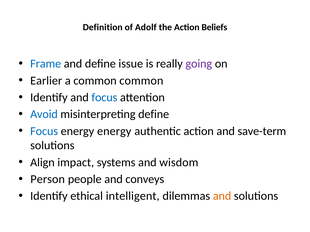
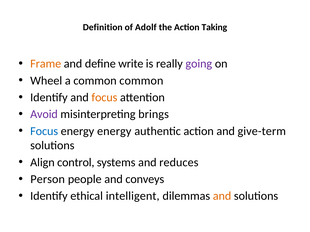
Beliefs: Beliefs -> Taking (214, 27)
Frame colour: blue -> orange (46, 64)
issue: issue -> write (131, 64)
Earlier: Earlier -> Wheel (46, 81)
focus colour: blue -> orange (104, 98)
Avoid colour: blue -> purple (44, 114)
misinterpreting define: define -> brings (154, 114)
save-term: save-term -> give-term (262, 131)
impact: impact -> control (76, 163)
wisdom: wisdom -> reduces (179, 163)
